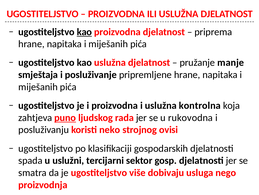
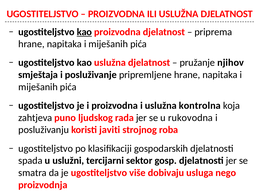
manje: manje -> njihov (231, 62)
puno underline: present -> none (65, 117)
neko: neko -> javiti (110, 129)
ovisi: ovisi -> roba (169, 129)
